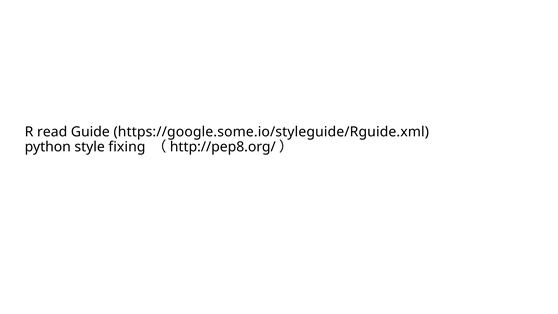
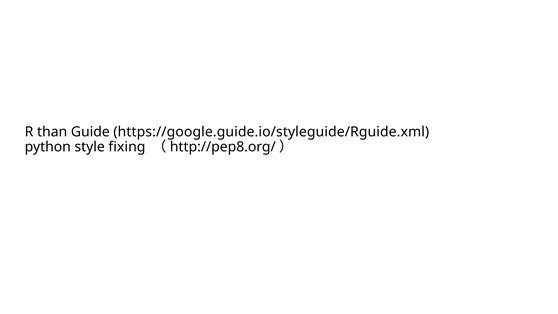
read: read -> than (52, 132)
https://google.some.io/styleguide/Rguide.xml: https://google.some.io/styleguide/Rguide.xml -> https://google.guide.io/styleguide/Rguide.xml (271, 132)
